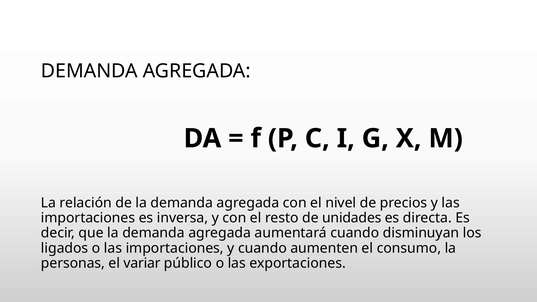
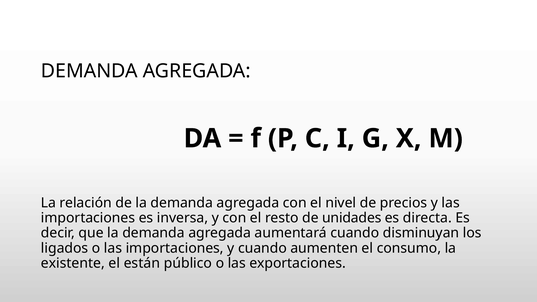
personas: personas -> existente (73, 263)
variar: variar -> están (142, 263)
